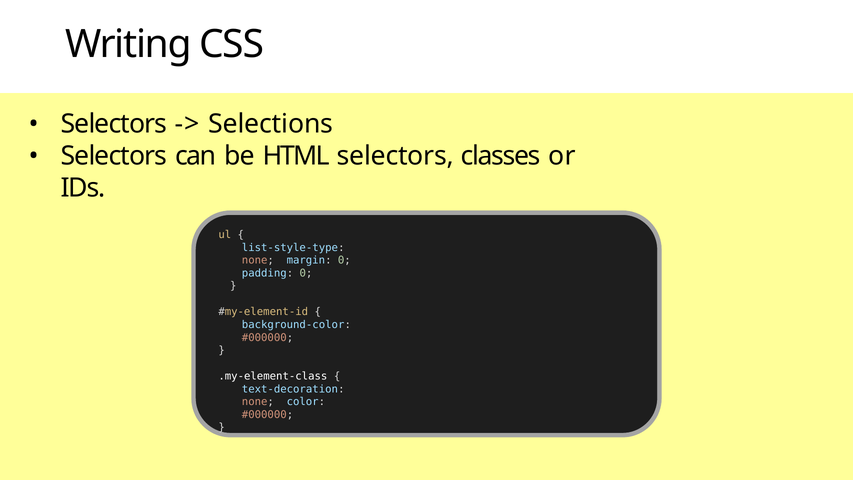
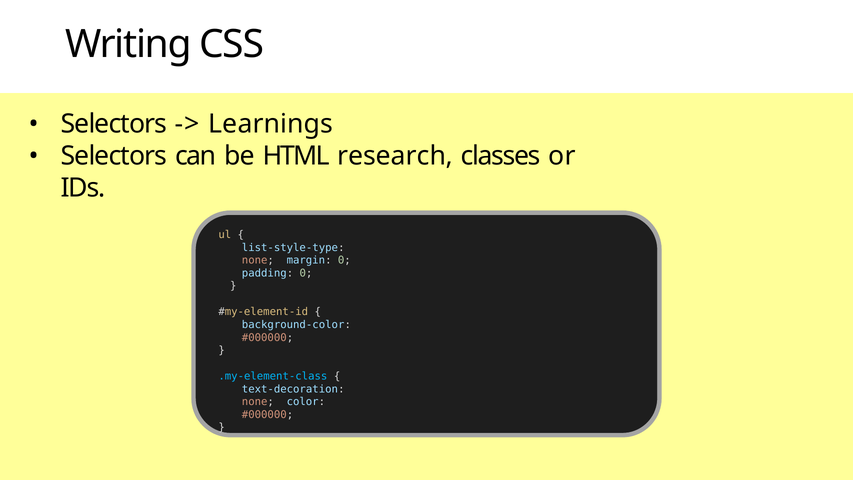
Selections: Selections -> Learnings (271, 124)
HTML selectors: selectors -> research (395, 156)
.my-element-class colour: white -> light blue (273, 376)
